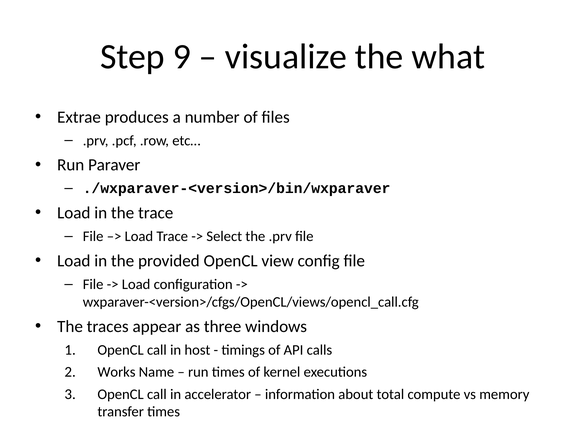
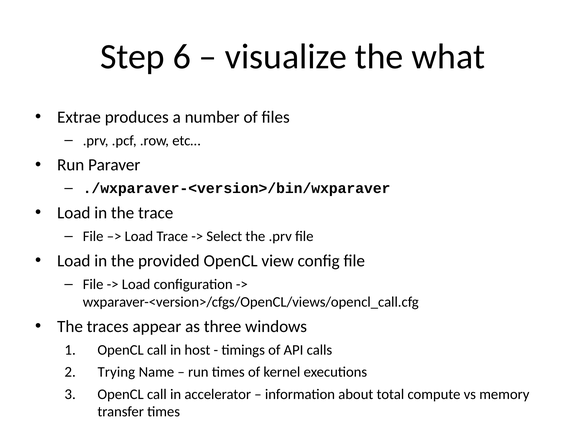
9: 9 -> 6 (182, 57)
Works: Works -> Trying (116, 372)
